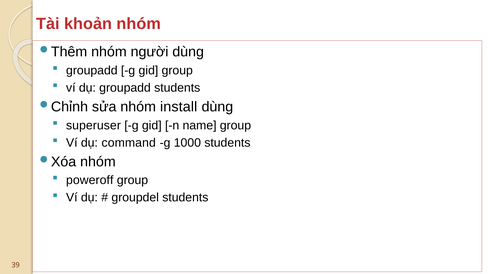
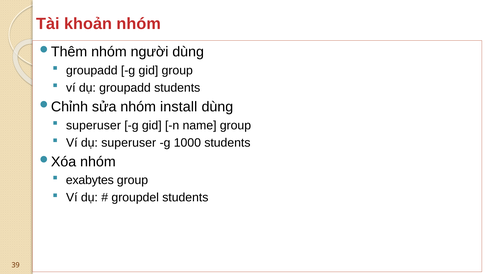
dụ command: command -> superuser (129, 143)
poweroff: poweroff -> exabytes (90, 181)
